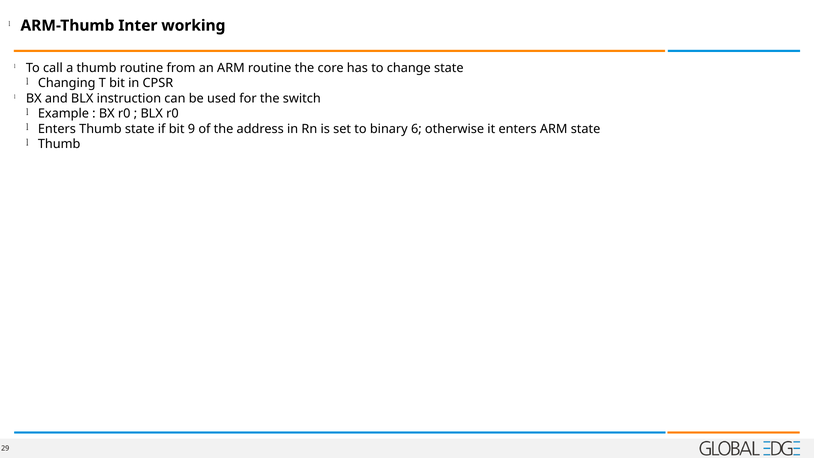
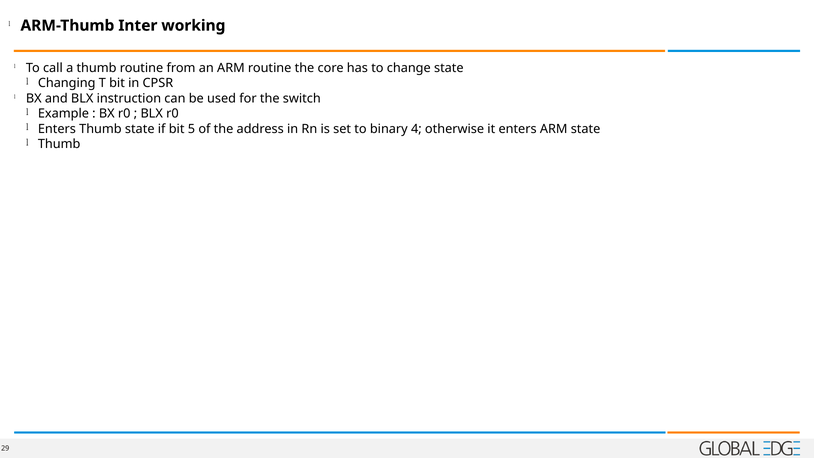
9: 9 -> 5 (191, 129)
6: 6 -> 4 (416, 129)
